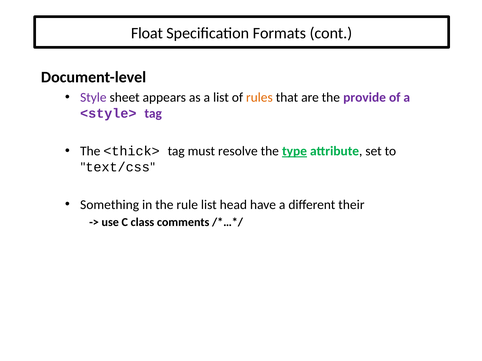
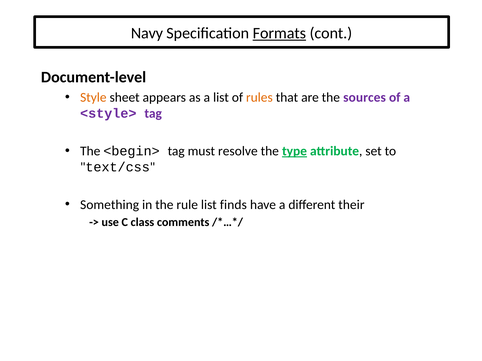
Float: Float -> Navy (147, 33)
Formats underline: none -> present (279, 33)
Style colour: purple -> orange (93, 98)
provide: provide -> sources (365, 98)
<thick>: <thick> -> <begin> (132, 151)
head: head -> finds (233, 205)
